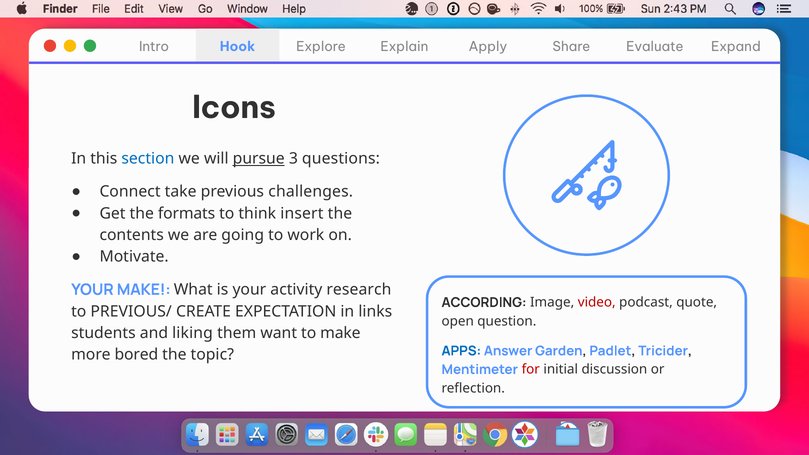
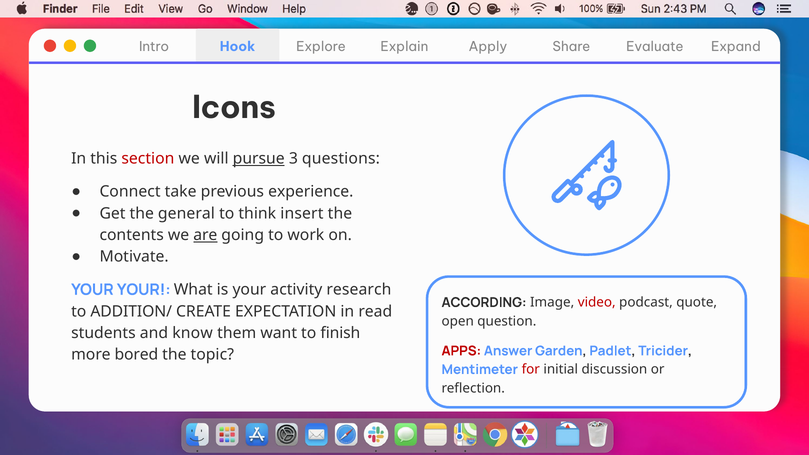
section colour: blue -> red (148, 159)
challenges: challenges -> experience (311, 192)
formats: formats -> general (186, 213)
are underline: none -> present (205, 235)
YOUR MAKE: MAKE -> YOUR (144, 290)
PREVIOUS/: PREVIOUS/ -> ADDITION/ (131, 311)
links: links -> read (375, 311)
liking: liking -> know (193, 333)
to make: make -> finish (340, 333)
APPS colour: blue -> red (461, 351)
